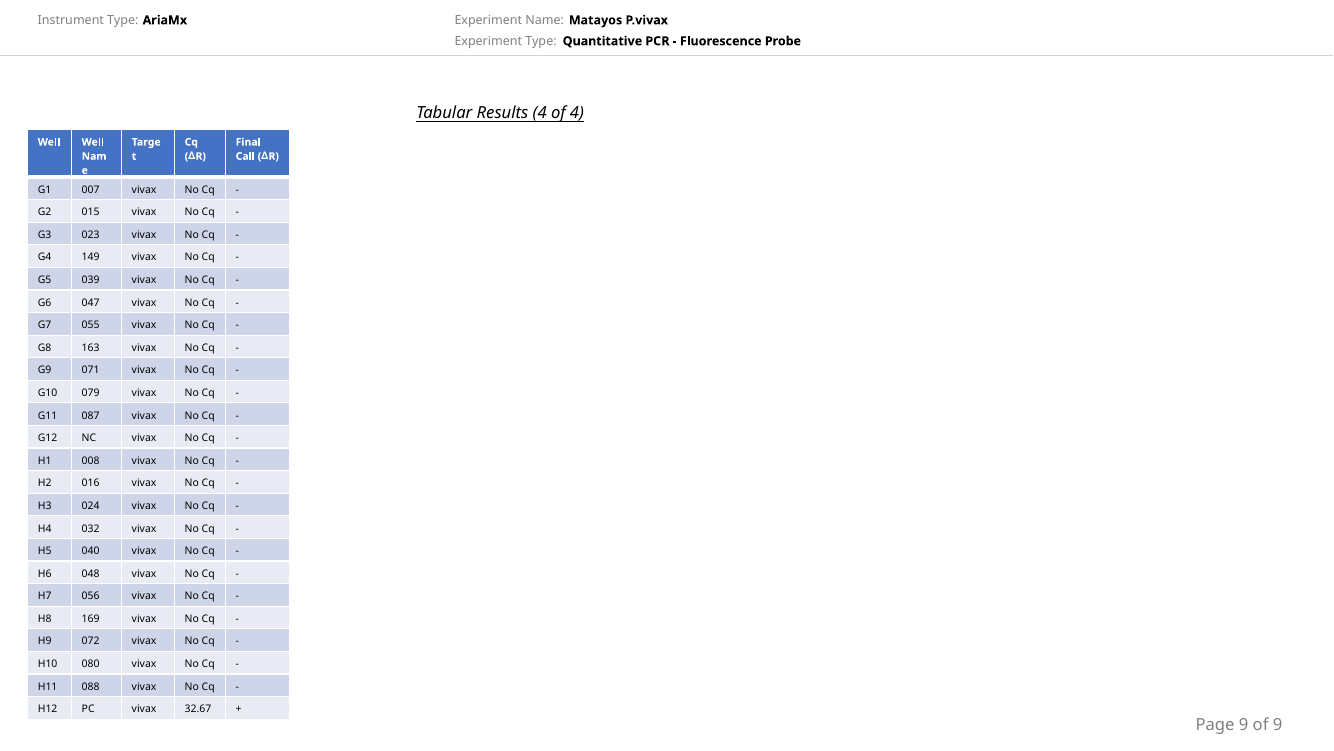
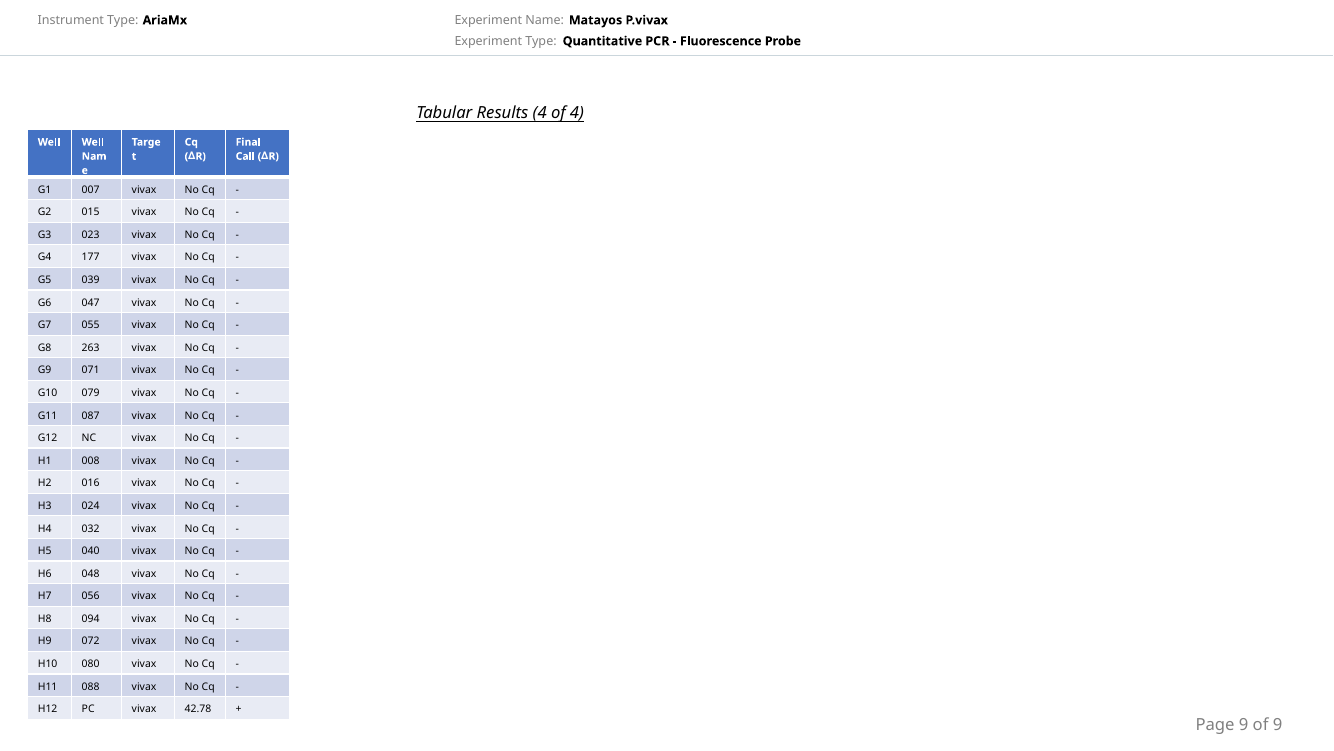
149: 149 -> 177 (91, 257)
163: 163 -> 263 (91, 348)
169: 169 -> 094 (91, 618)
32.67: 32.67 -> 42.78 (198, 709)
